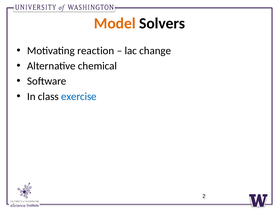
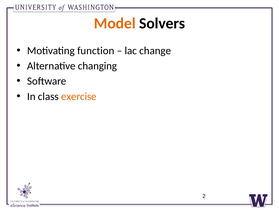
reaction: reaction -> function (96, 50)
chemical: chemical -> changing (97, 66)
exercise colour: blue -> orange (79, 96)
